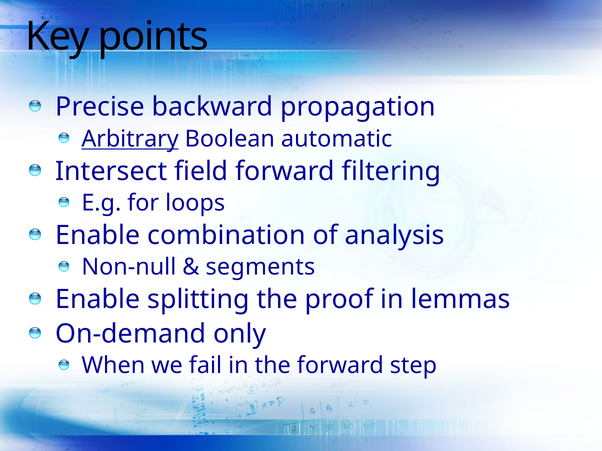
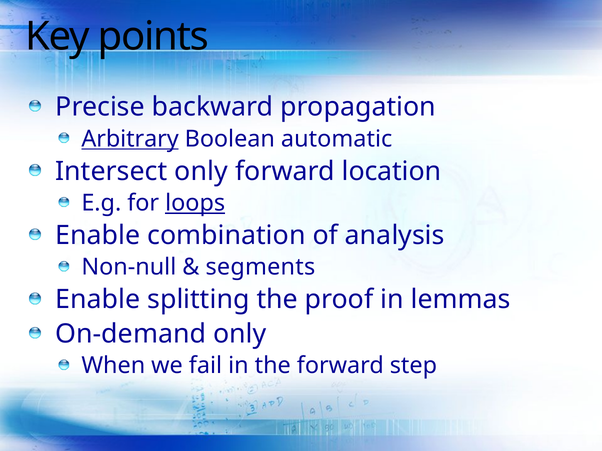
Intersect field: field -> only (201, 171)
filtering: filtering -> location (392, 171)
loops underline: none -> present (195, 203)
